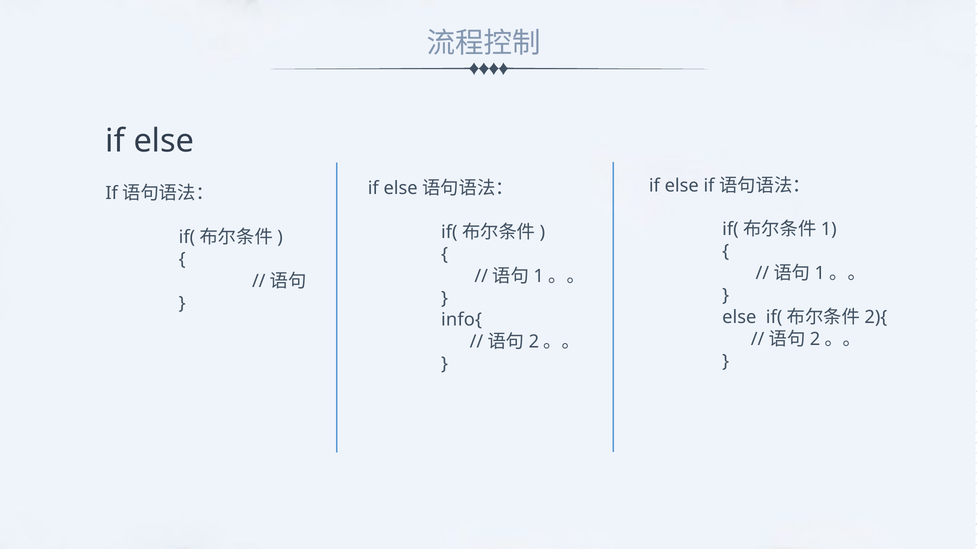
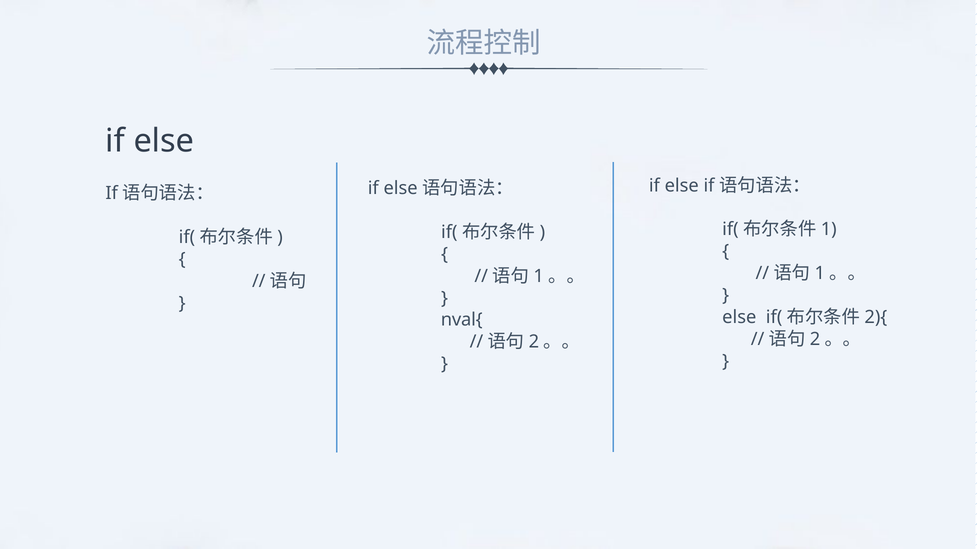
info{: info{ -> nval{ (462, 320)
